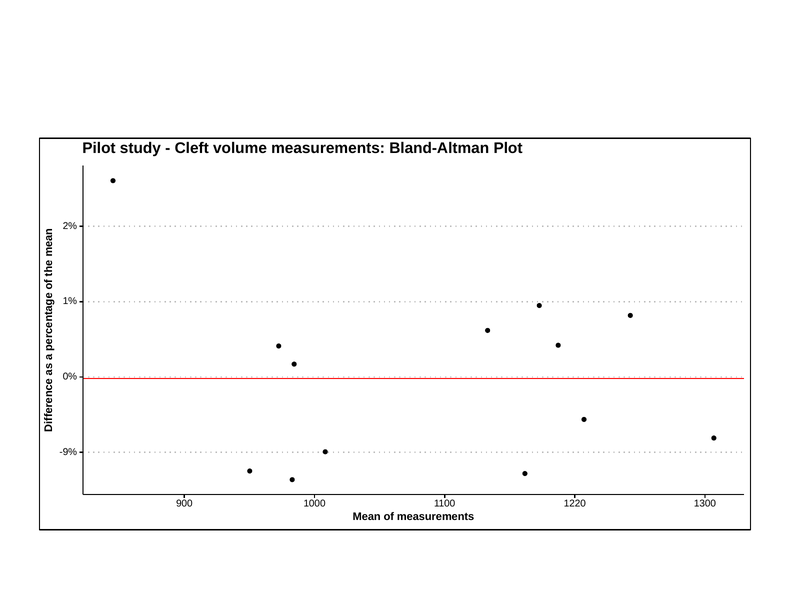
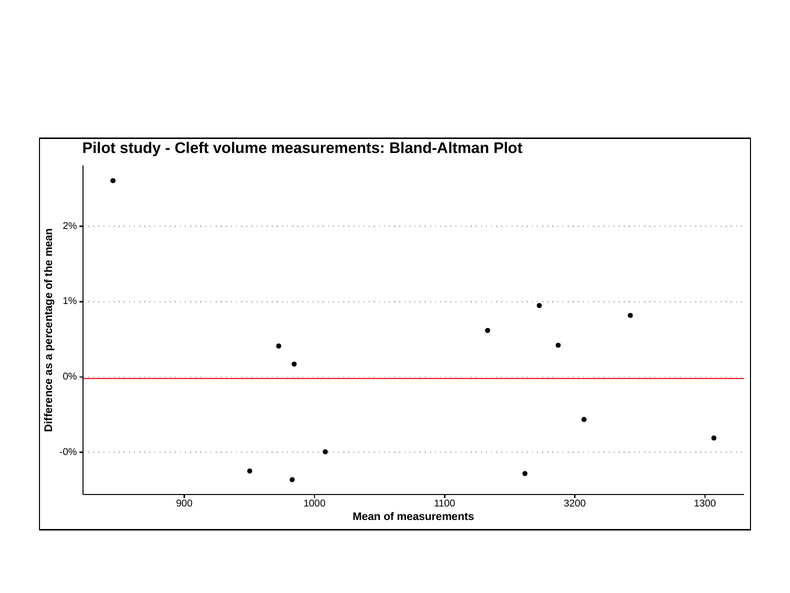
-9%: -9% -> -0% (68, 451)
1220: 1220 -> 3200 (575, 503)
